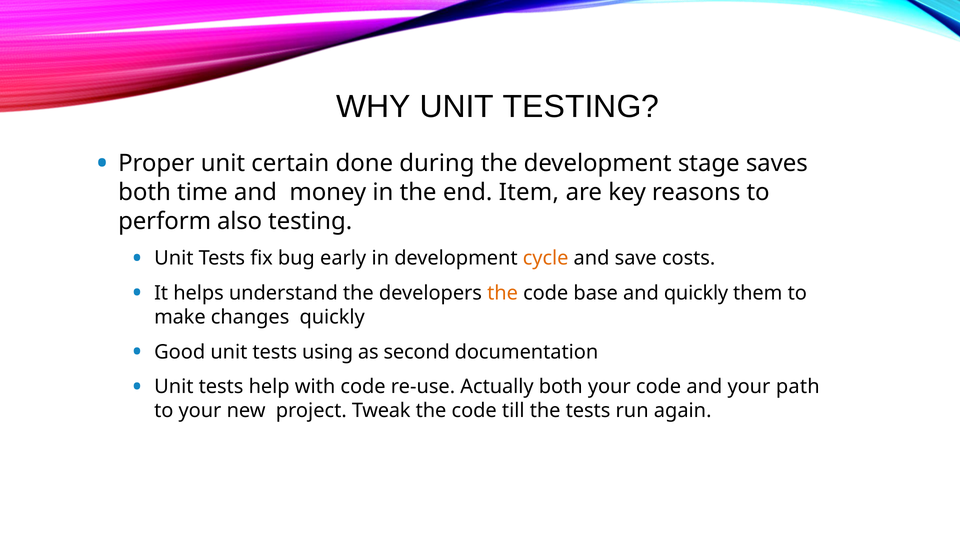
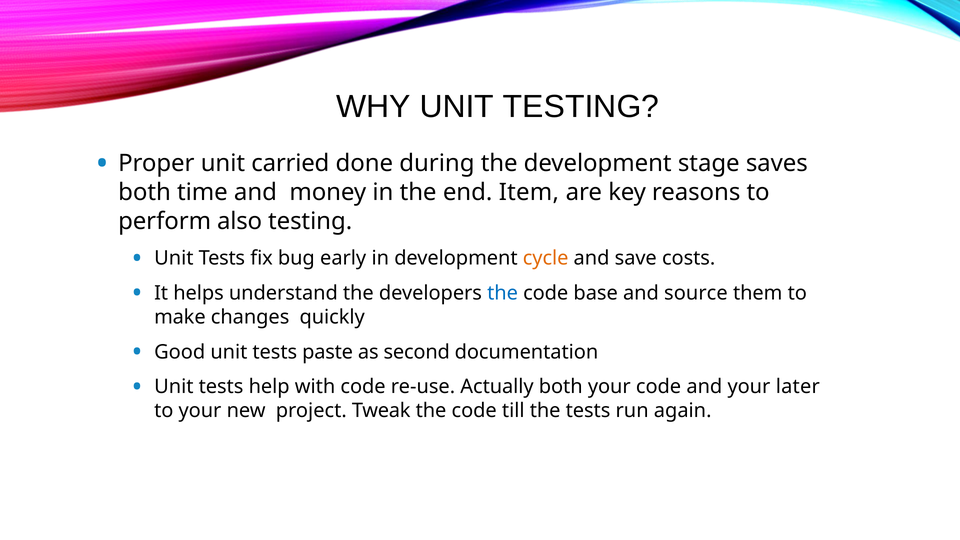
certain: certain -> carried (290, 163)
the colour: orange -> blue (503, 293)
and quickly: quickly -> source (696, 293)
using: using -> paste (328, 352)
path: path -> later (798, 387)
